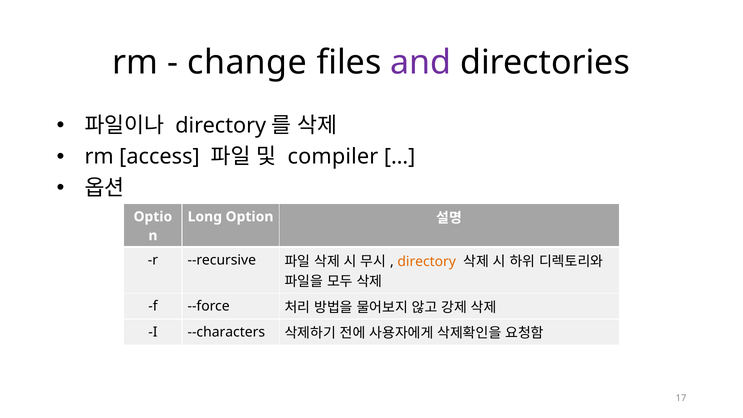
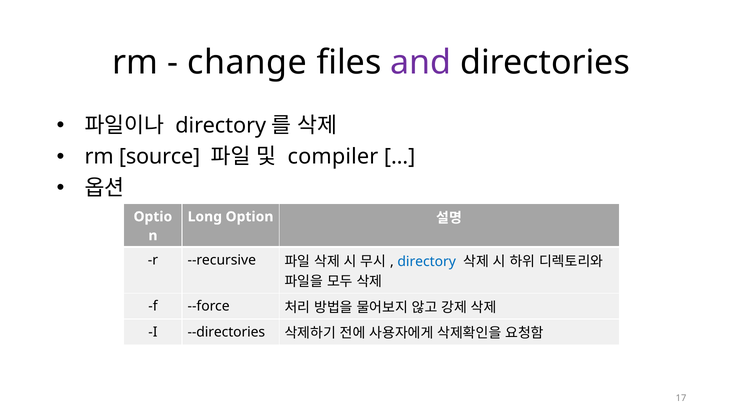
access: access -> source (160, 157)
directory colour: orange -> blue (427, 261)
--characters: --characters -> --directories (226, 332)
